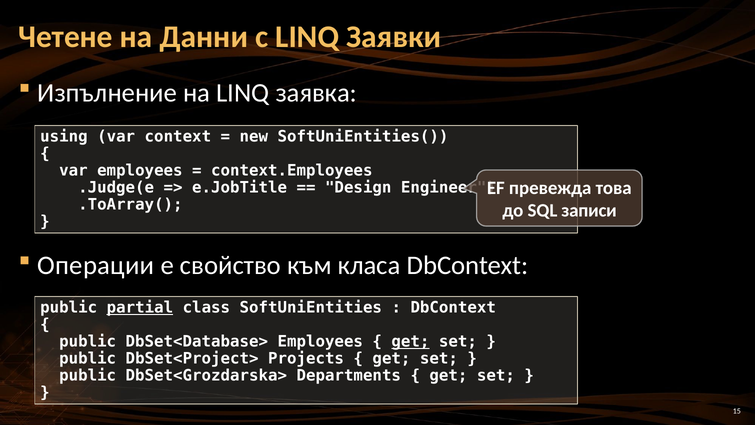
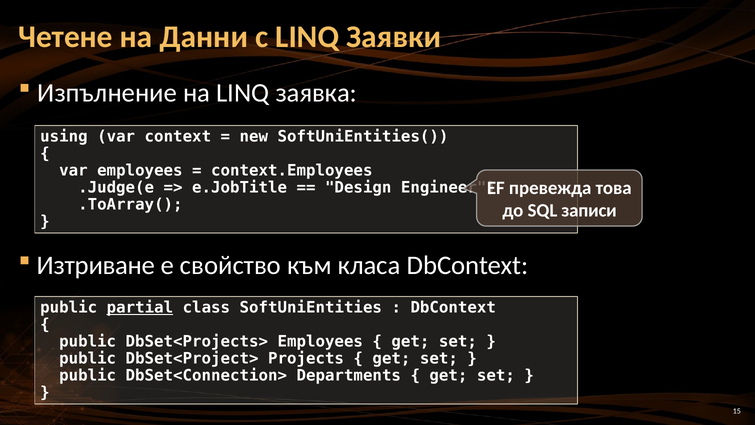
Операции: Операции -> Изтриване (96, 266)
DbSet<Database>: DbSet<Database> -> DbSet<Projects> (197, 342)
get underline: present -> none (410, 342)
DbSet<Grozdarska>: DbSet<Grozdarska> -> DbSet<Connection> (206, 376)
